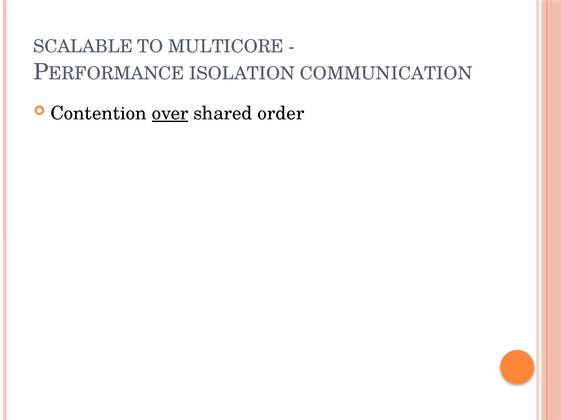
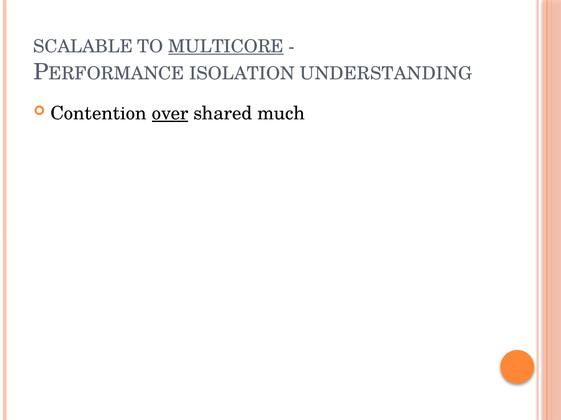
MULTICORE underline: none -> present (226, 47)
COMMUNICATION: COMMUNICATION -> UNDERSTANDING (386, 74)
order: order -> much (281, 113)
